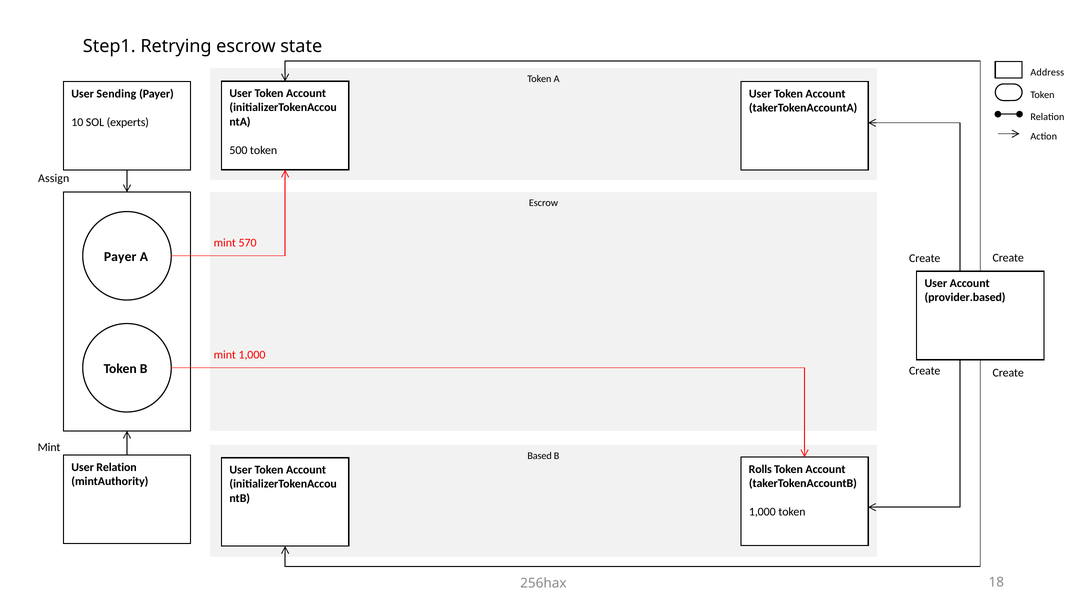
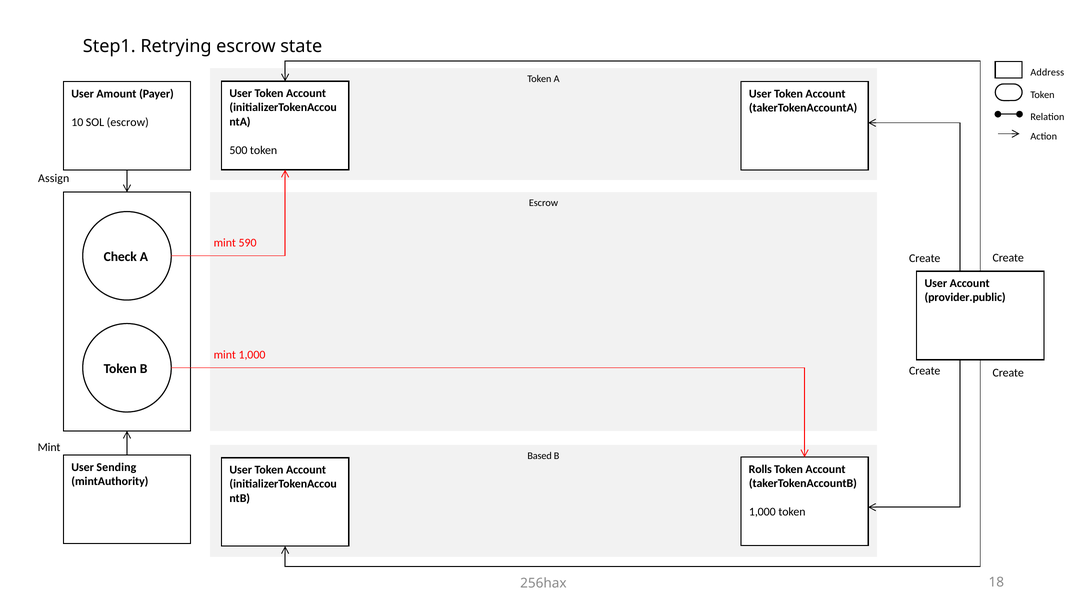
Sending: Sending -> Amount (116, 94)
SOL experts: experts -> escrow (128, 122)
570: 570 -> 590 (248, 243)
Payer: Payer -> Check (120, 257)
provider.based: provider.based -> provider.public (965, 298)
User Relation: Relation -> Sending (116, 467)
